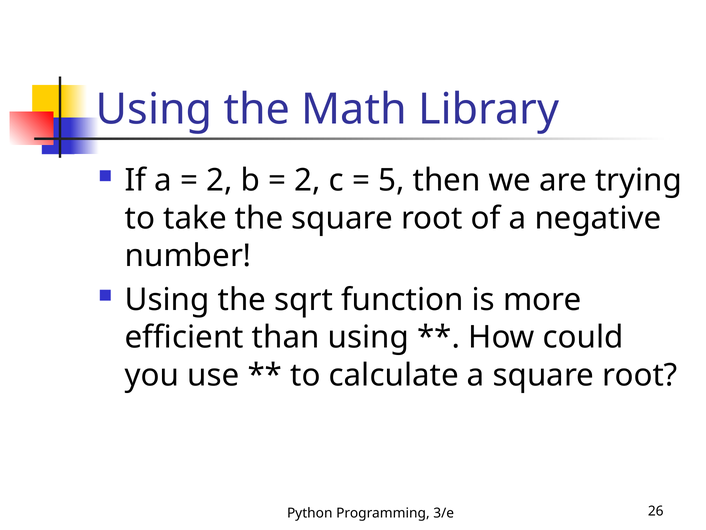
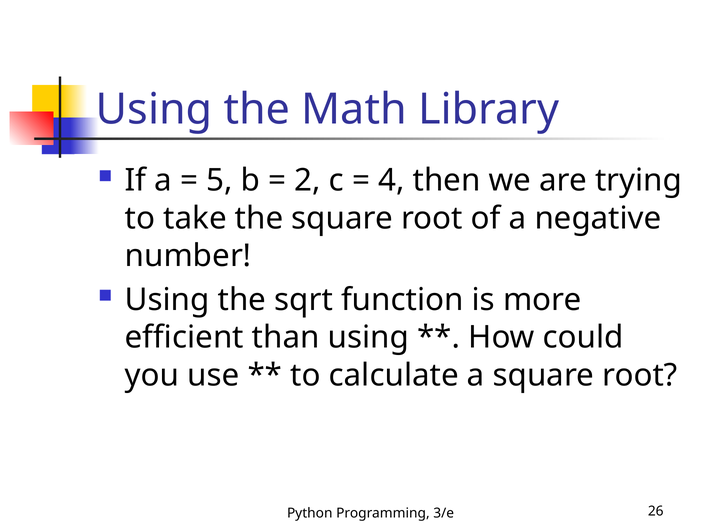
2: 2 -> 5 (219, 180)
5: 5 -> 4 (391, 180)
